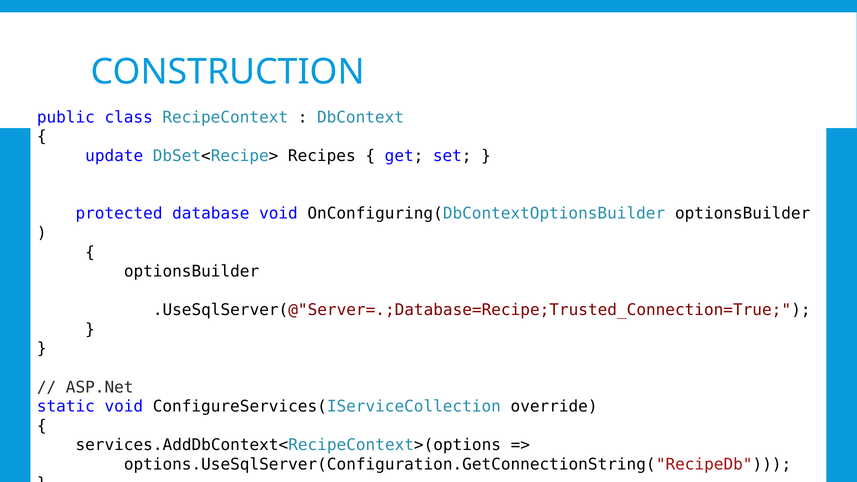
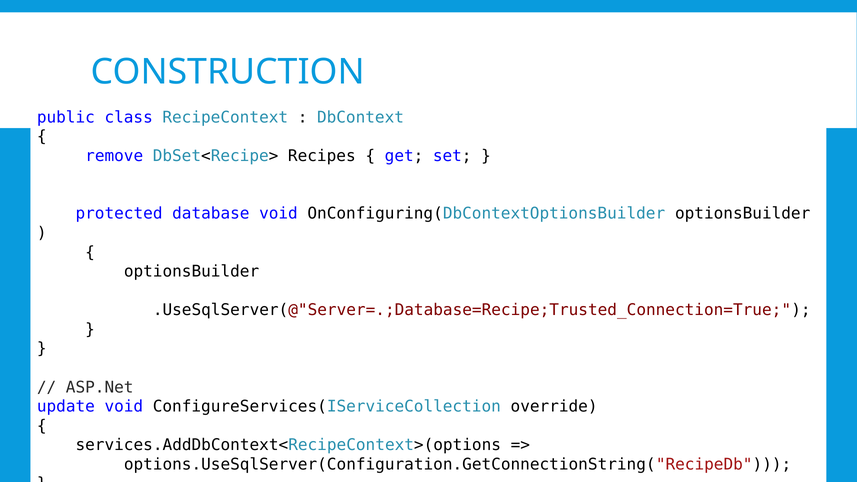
update: update -> remove (114, 156)
static: static -> update (66, 407)
